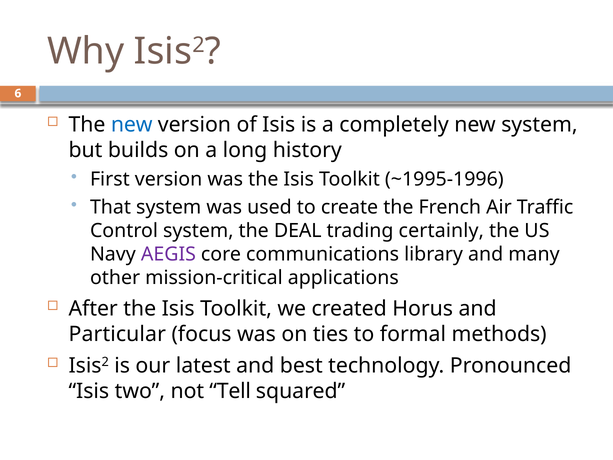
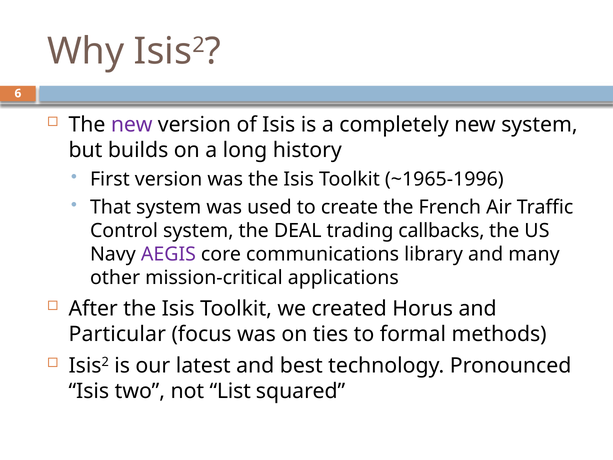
new colour: blue -> purple (132, 125)
~1995-1996: ~1995-1996 -> ~1965-1996 (444, 179)
certainly: certainly -> callbacks (441, 231)
Tell: Tell -> List (230, 391)
